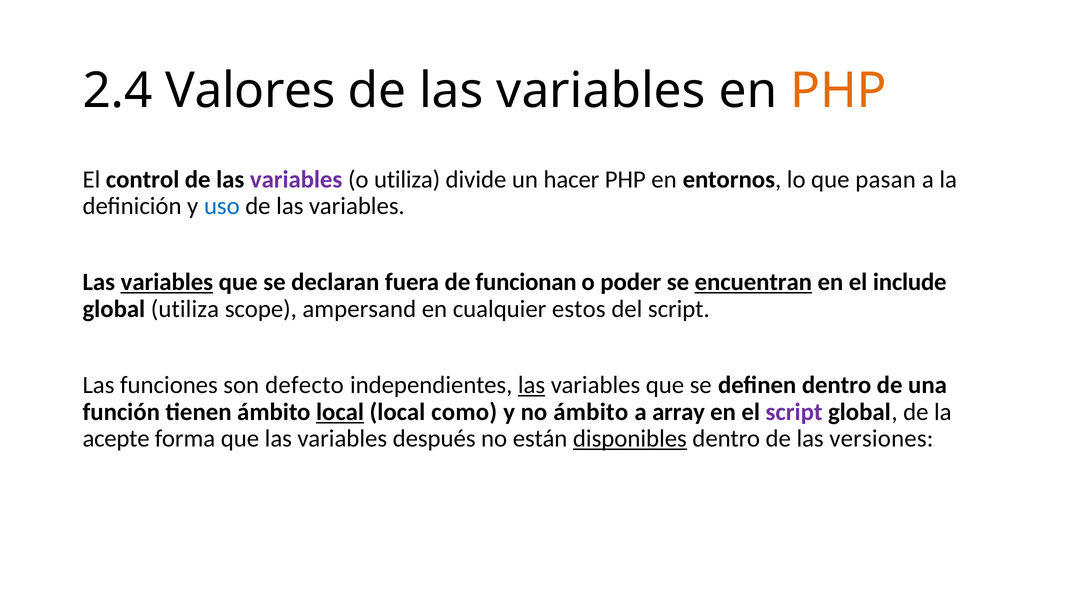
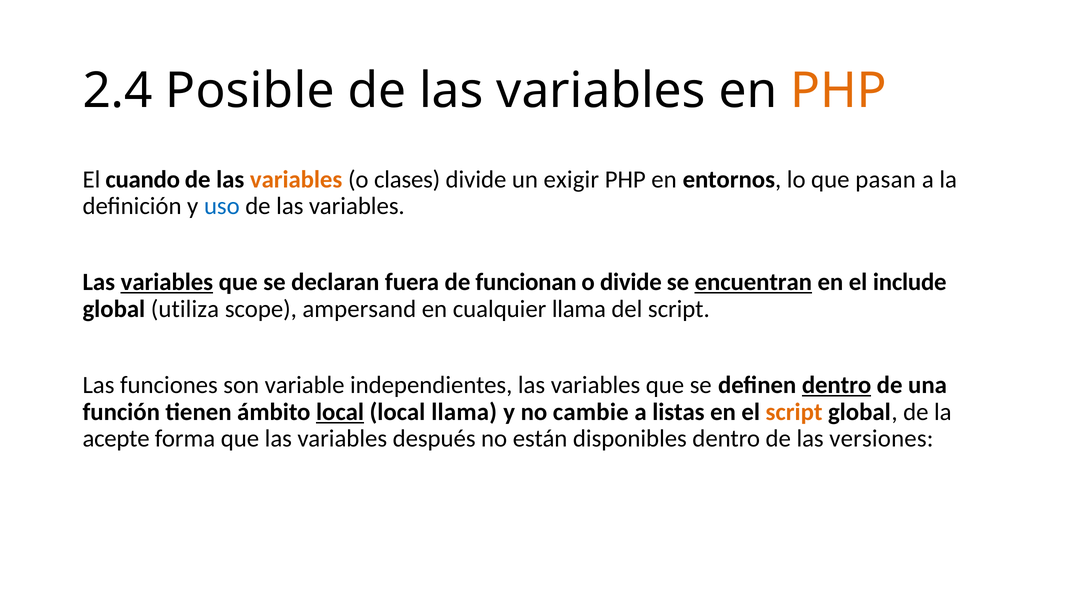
Valores: Valores -> Posible (250, 91)
control: control -> cuando (143, 179)
variables colour: purple -> orange (296, 179)
o utiliza: utiliza -> clases (407, 179)
hacer: hacer -> exigir (571, 179)
o poder: poder -> divide (631, 282)
cualquier estos: estos -> llama (579, 309)
defecto: defecto -> variable (305, 385)
las underline: present -> none (532, 385)
dentro underline: none -> present (837, 385)
local como: como -> llama (464, 412)
no ámbito: ámbito -> cambie (591, 412)
array: array -> listas (678, 412)
script colour: purple -> orange (794, 412)
disponibles underline: present -> none (630, 439)
